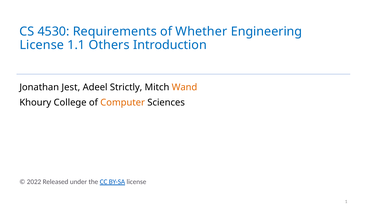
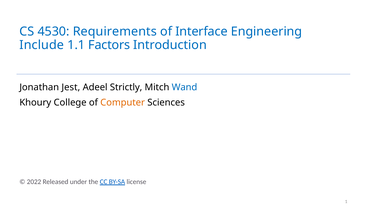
Whether: Whether -> Interface (201, 32)
License: License -> Include (42, 45)
Others: Others -> Factors (109, 45)
Wand colour: orange -> blue (184, 88)
